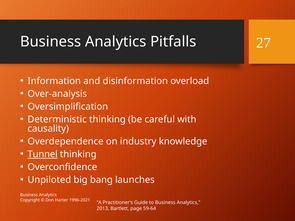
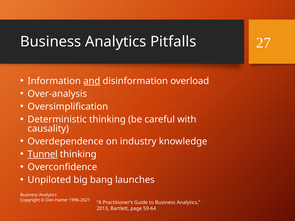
and underline: none -> present (92, 81)
